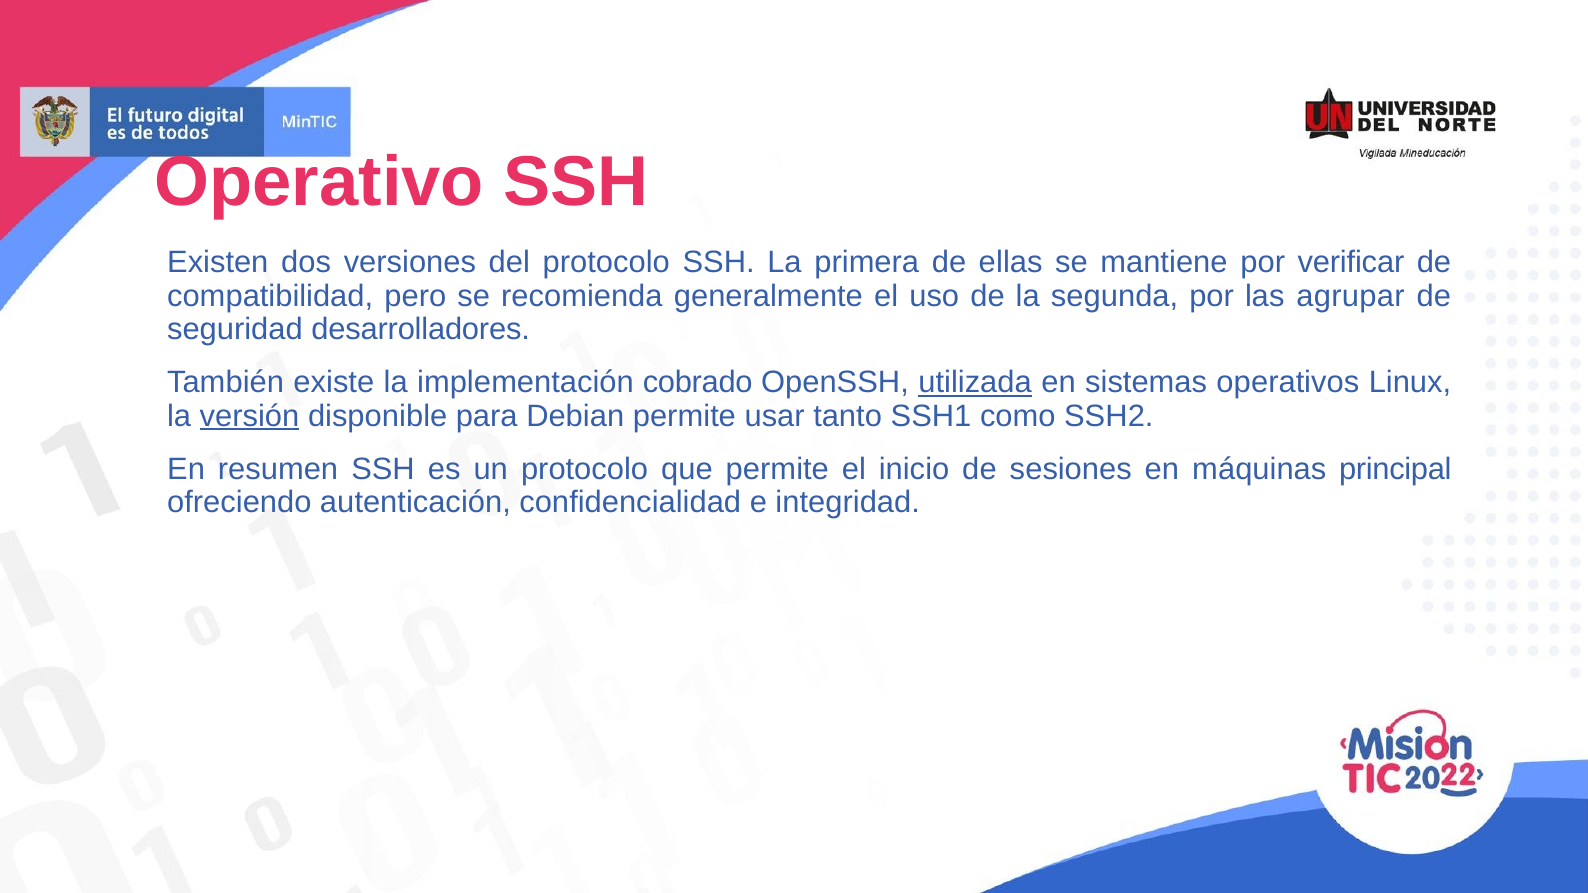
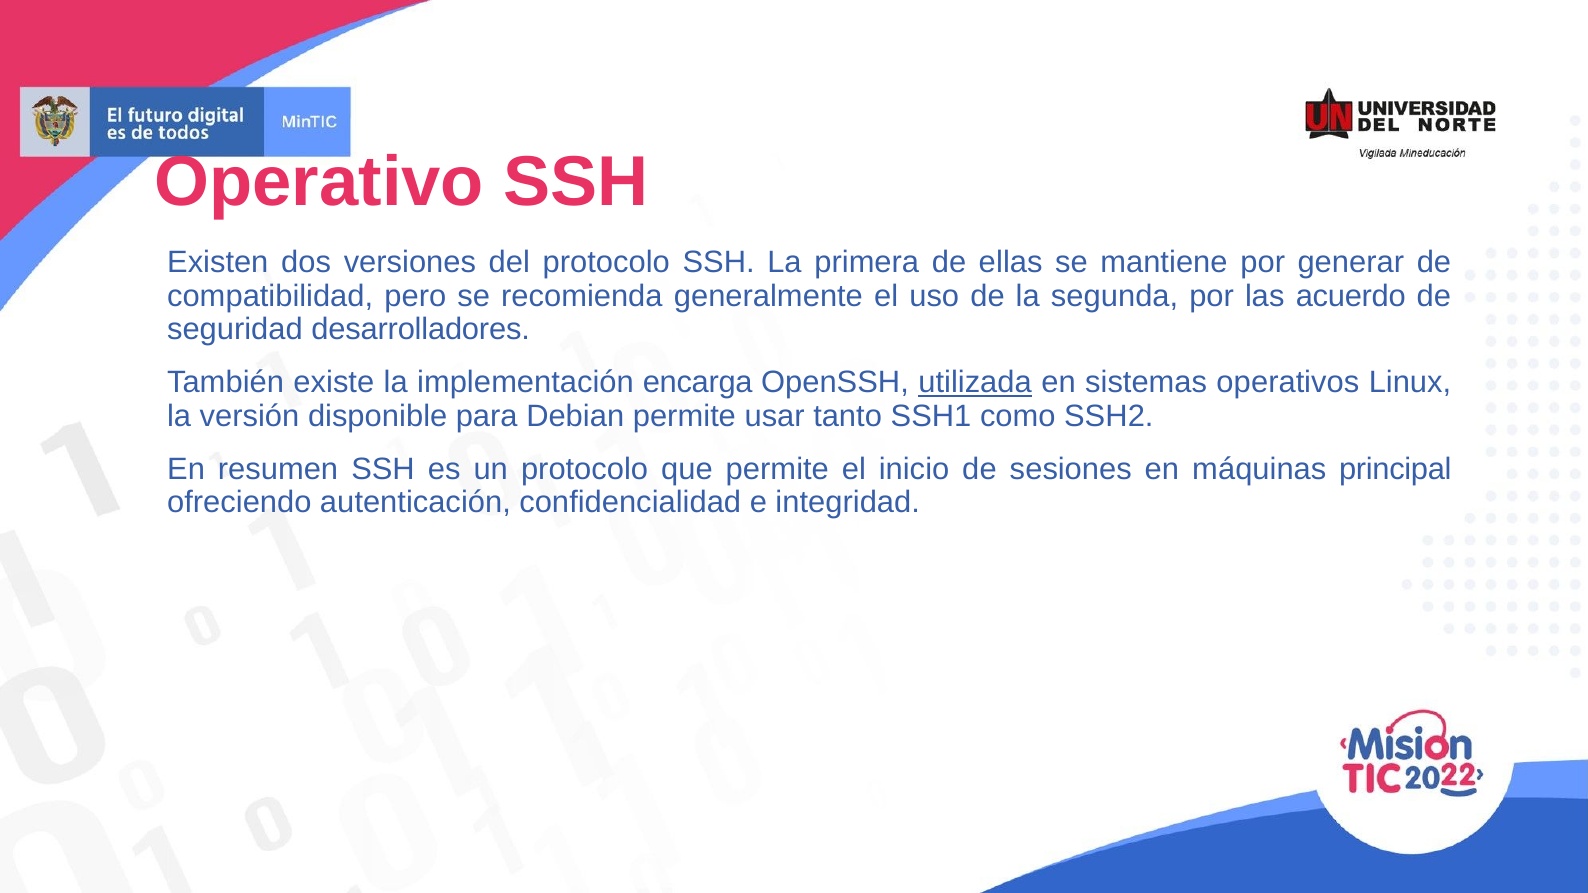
verificar: verificar -> generar (1351, 263)
agrupar: agrupar -> acuerdo (1351, 296)
cobrado: cobrado -> encarga (698, 383)
versión underline: present -> none (250, 416)
